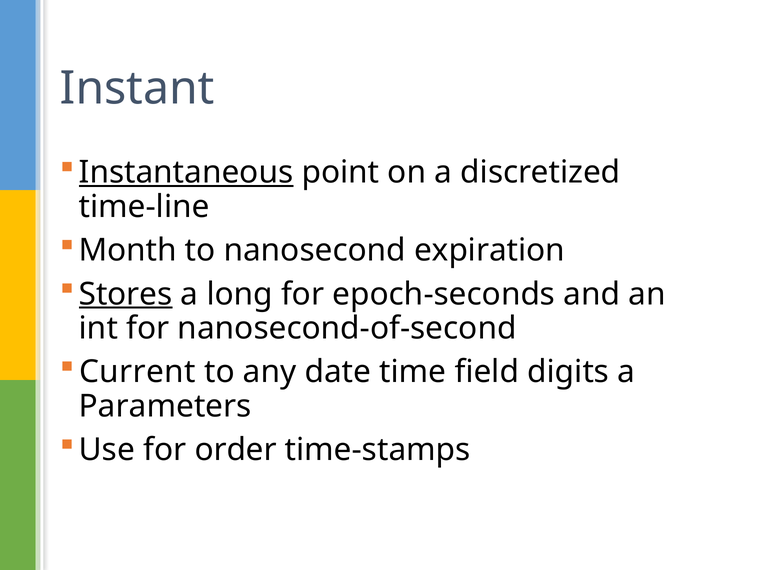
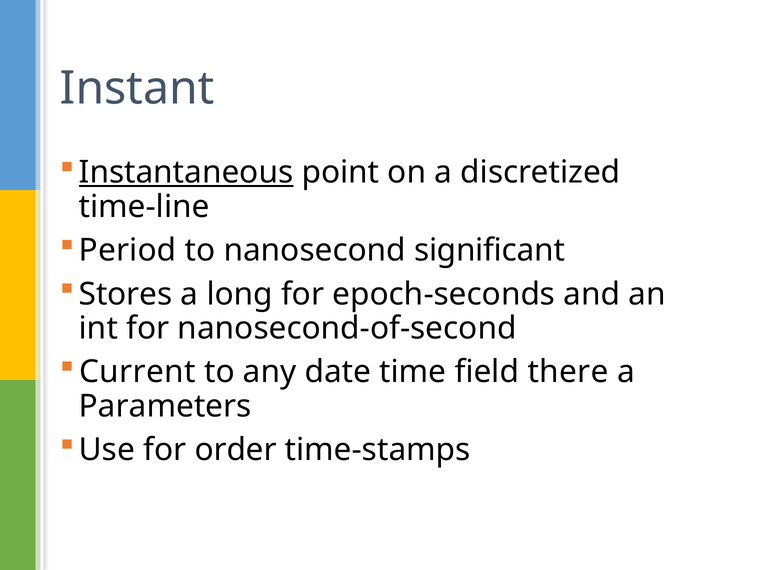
Month: Month -> Period (128, 250)
expiration: expiration -> significant (490, 250)
Stores underline: present -> none (126, 294)
digits: digits -> there (568, 372)
